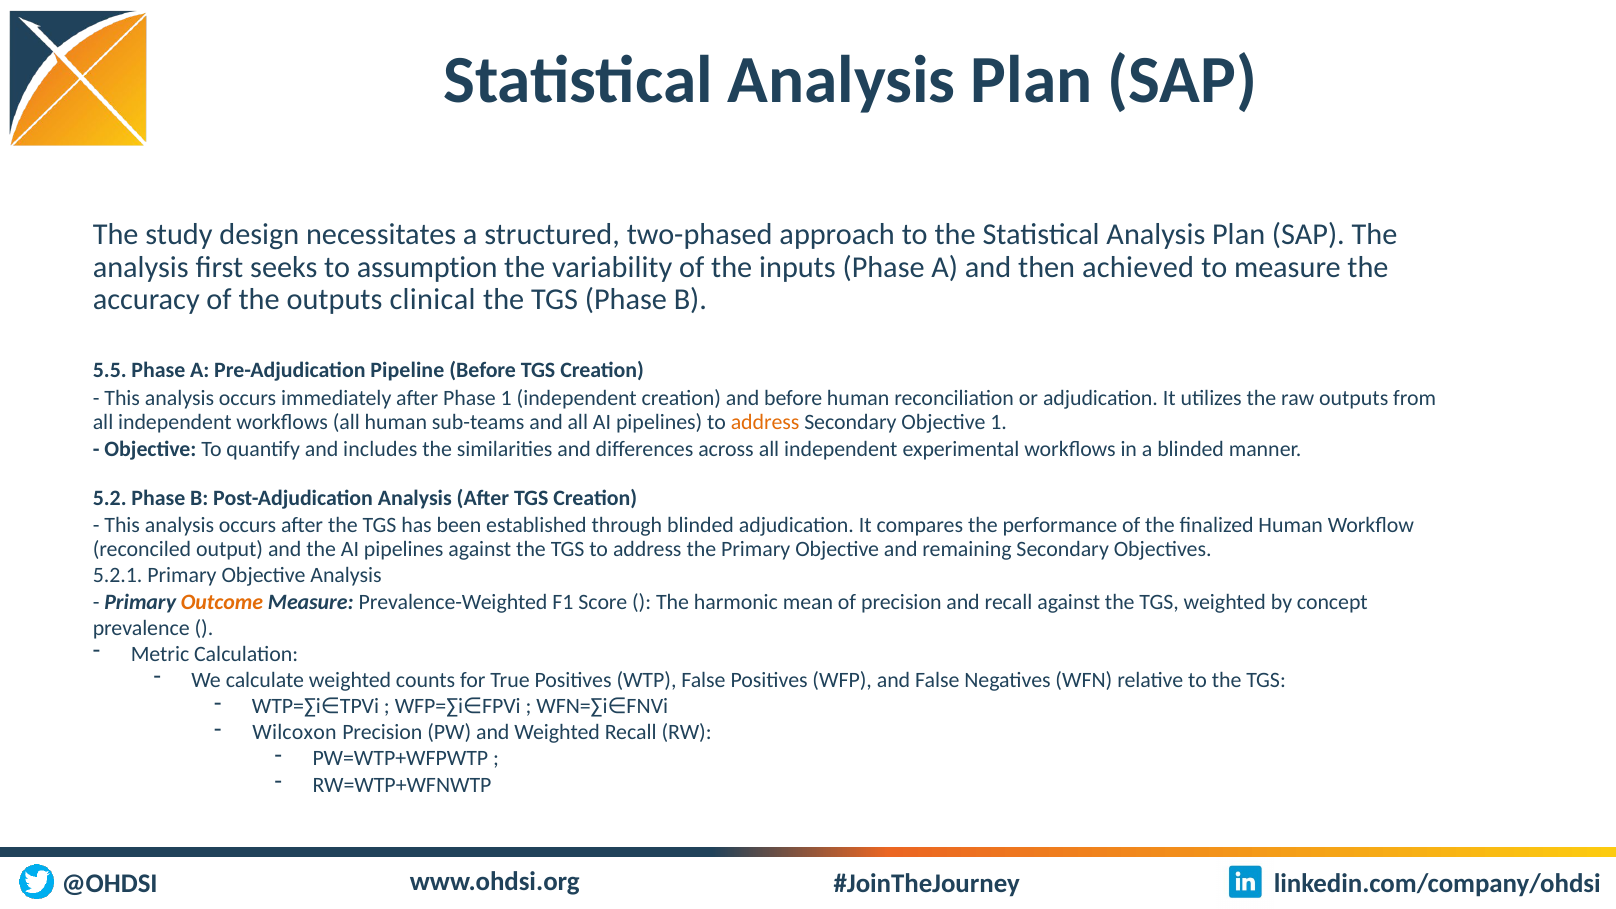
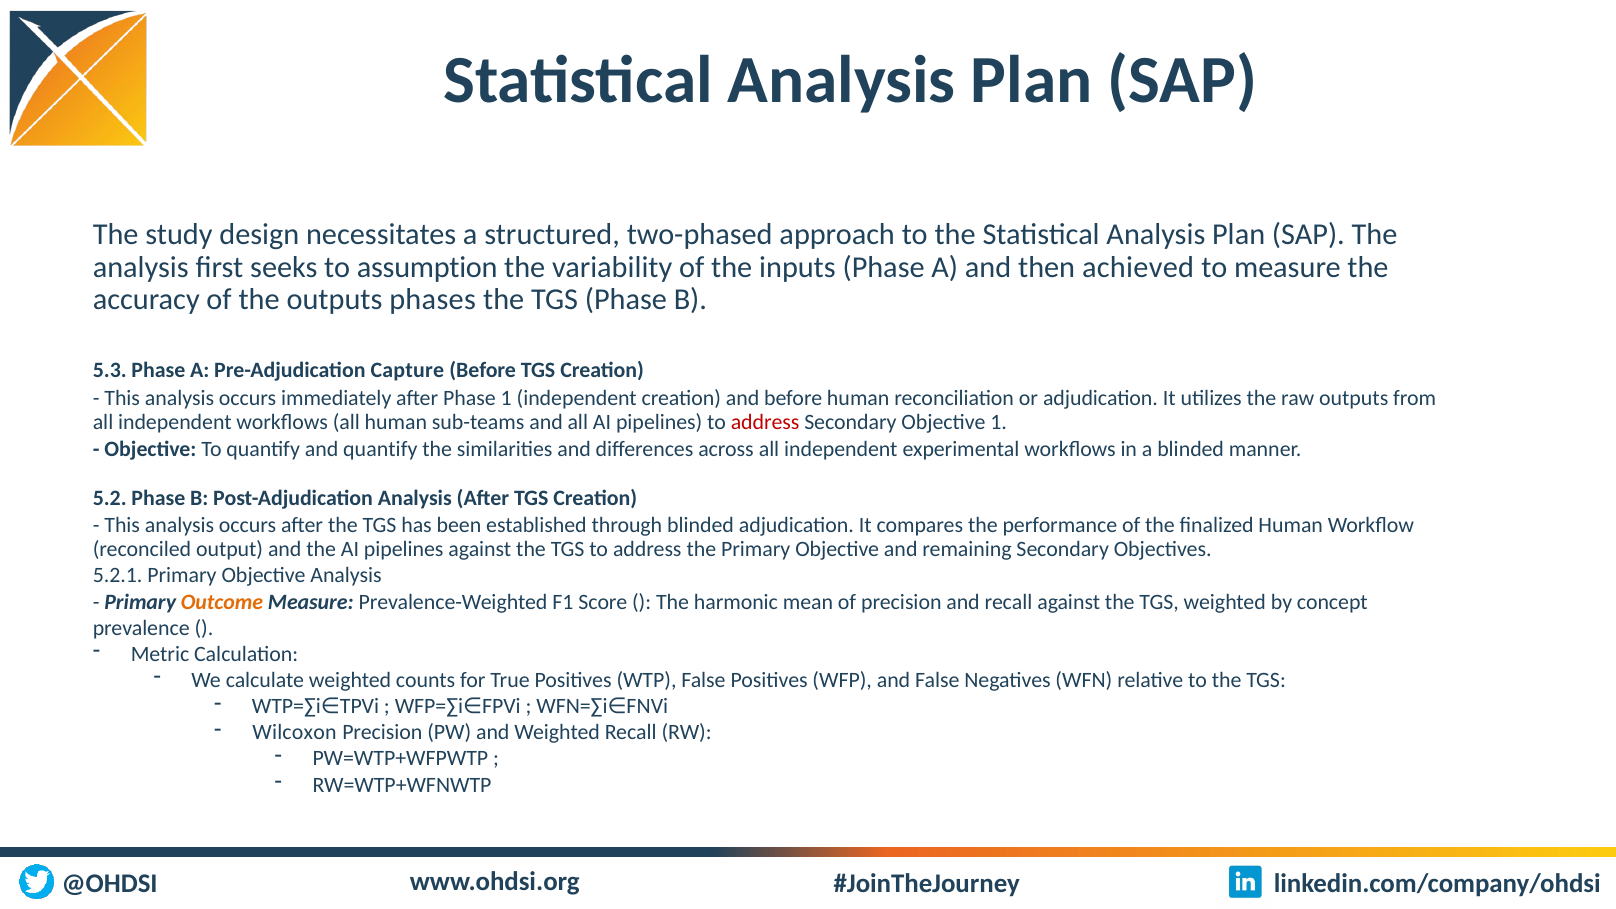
clinical: clinical -> phases (433, 300)
5.5: 5.5 -> 5.3 (110, 370)
Pipeline: Pipeline -> Capture (407, 370)
address colour: orange -> red (765, 422)
and includes: includes -> quantify (380, 450)
